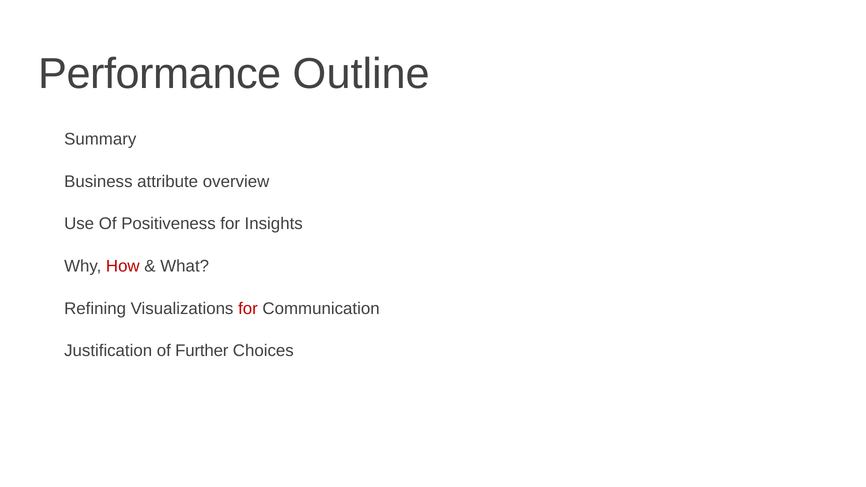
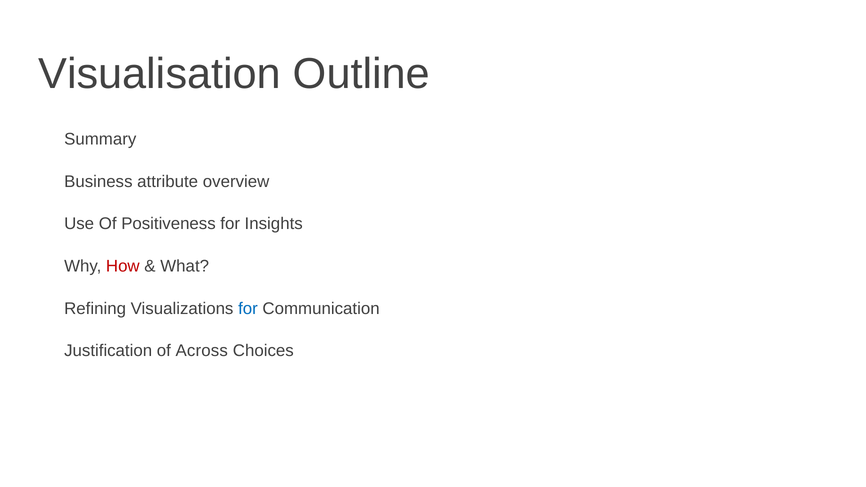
Performance: Performance -> Visualisation (160, 74)
for colour: red -> blue (248, 309)
Further: Further -> Across (202, 351)
